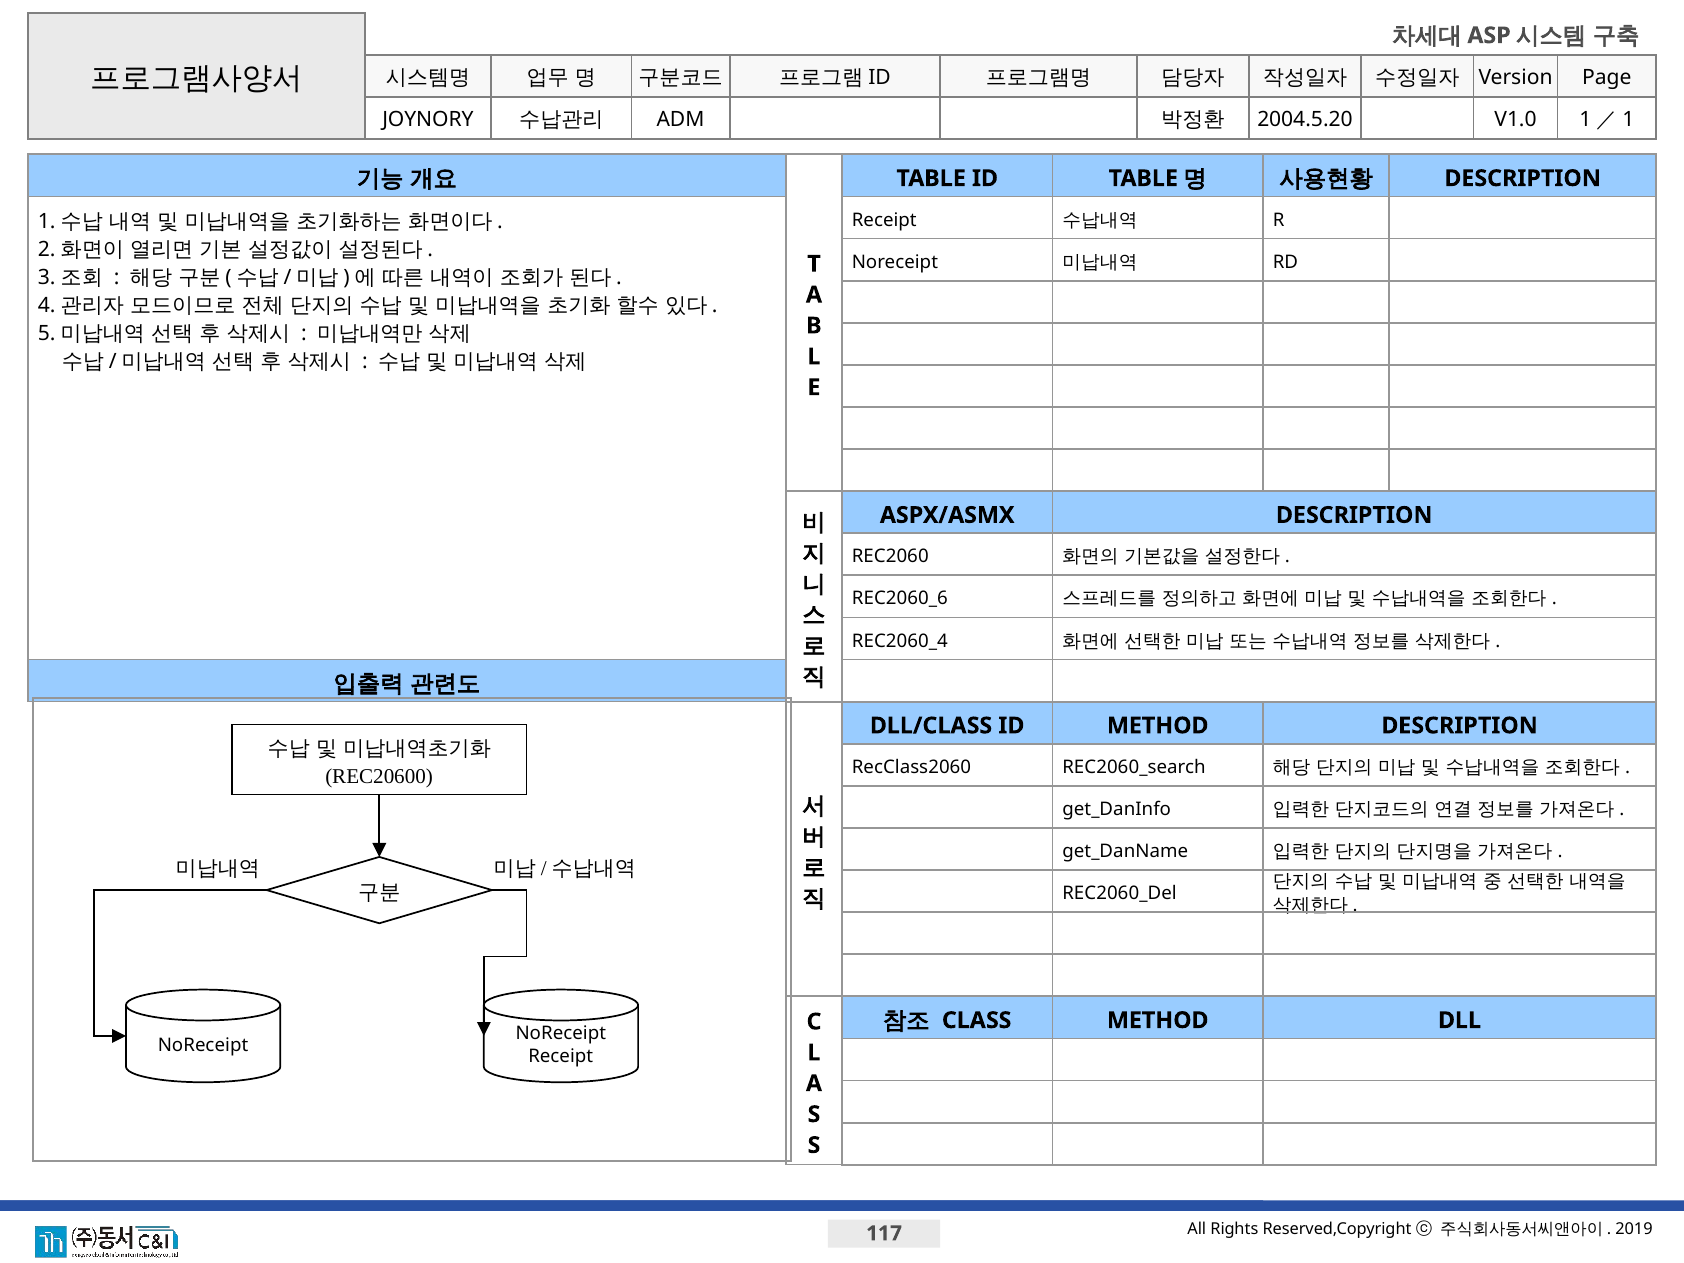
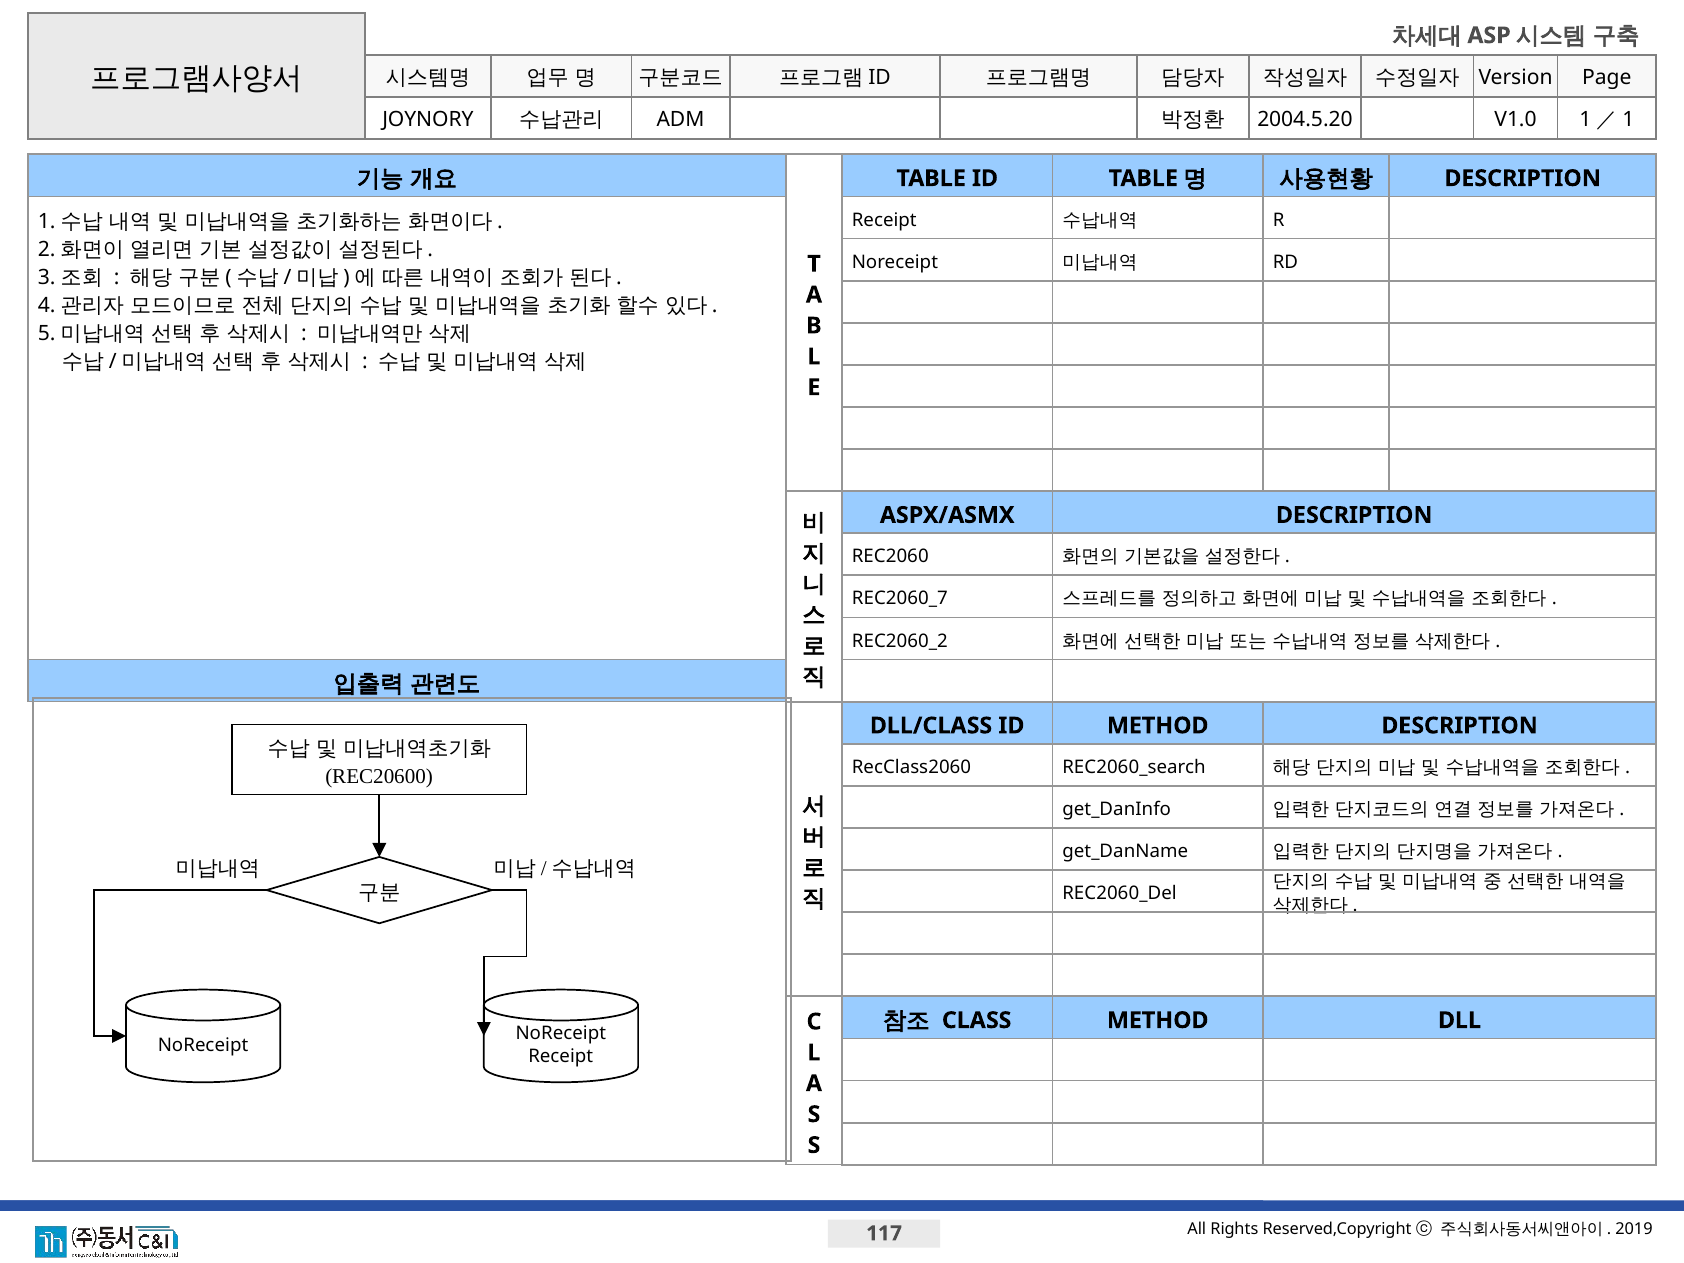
REC2060_6: REC2060_6 -> REC2060_7 (900, 599)
REC2060_4: REC2060_4 -> REC2060_2 (900, 641)
